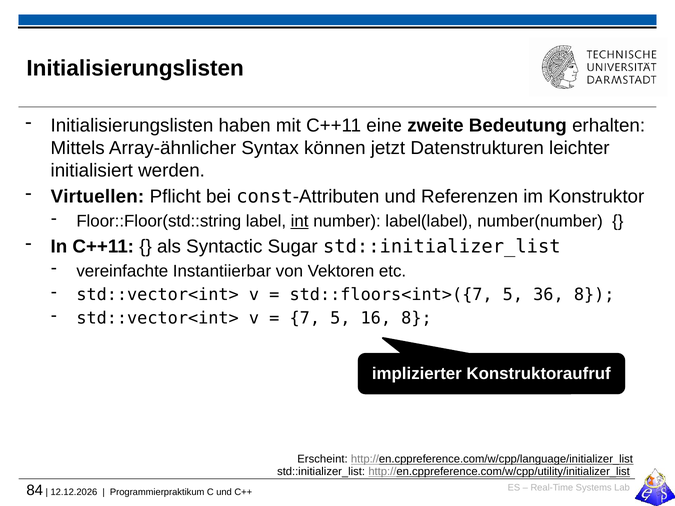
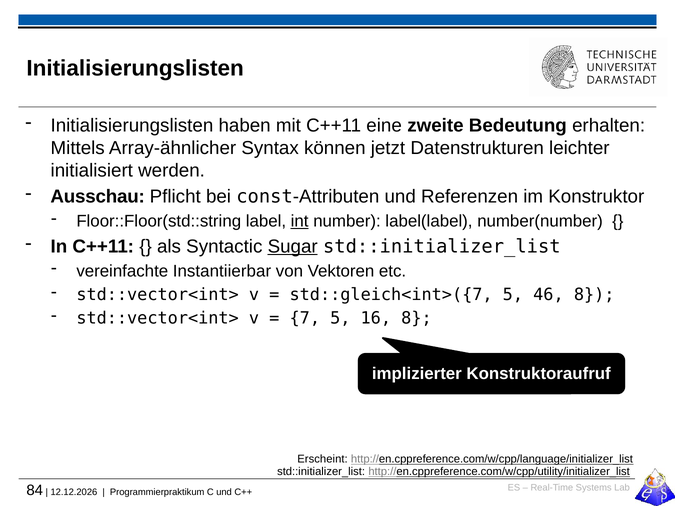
Virtuellen: Virtuellen -> Ausschau (98, 197)
Sugar underline: none -> present (293, 247)
std::floors<int>({7: std::floors<int>({7 -> std::gleich<int>({7 (391, 295)
36: 36 -> 46 (548, 295)
